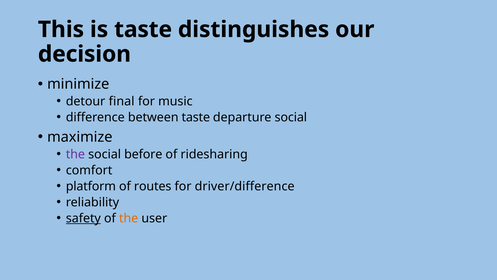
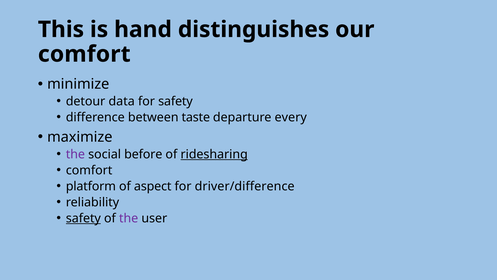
is taste: taste -> hand (143, 29)
decision: decision -> comfort (84, 54)
final: final -> data (122, 101)
for music: music -> safety (175, 101)
departure social: social -> every (291, 117)
ridesharing underline: none -> present (214, 154)
routes: routes -> aspect (153, 186)
the colour: orange -> purple (129, 218)
